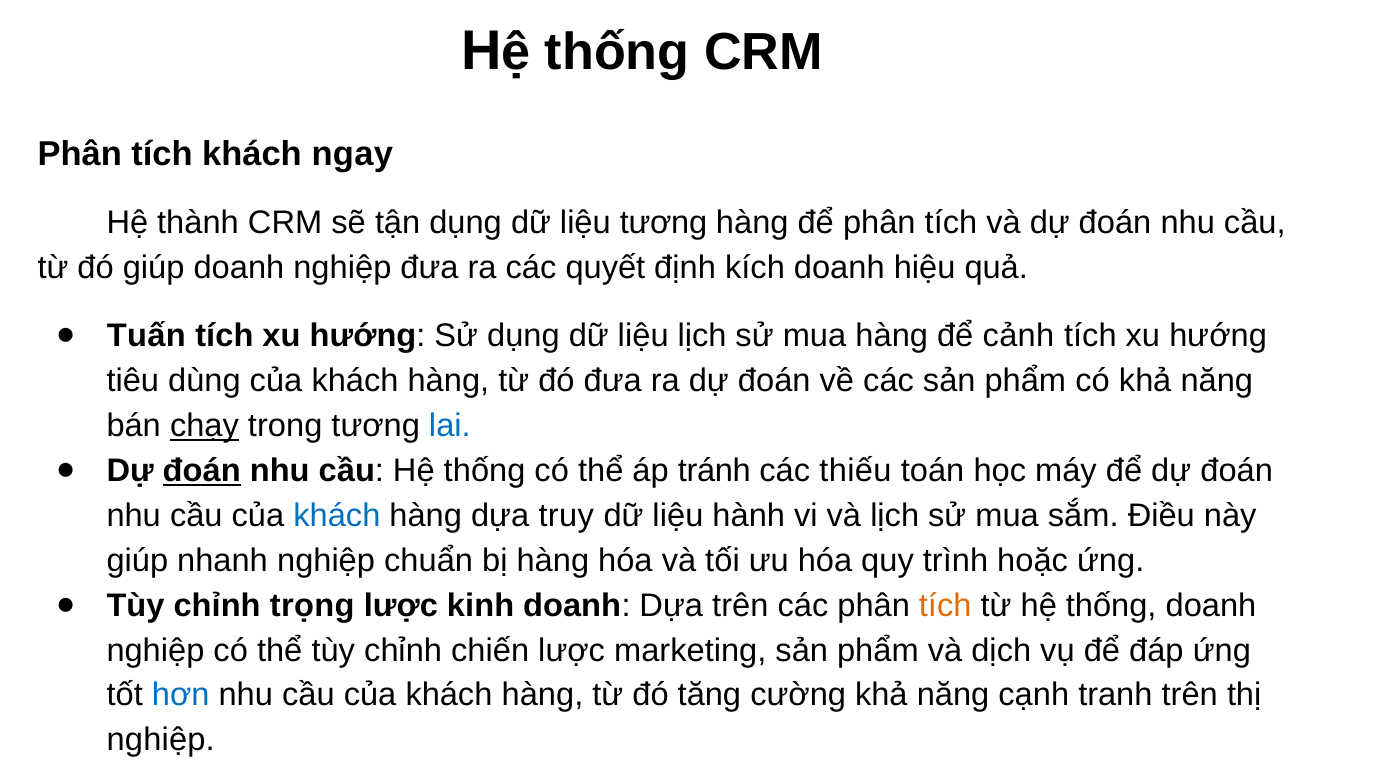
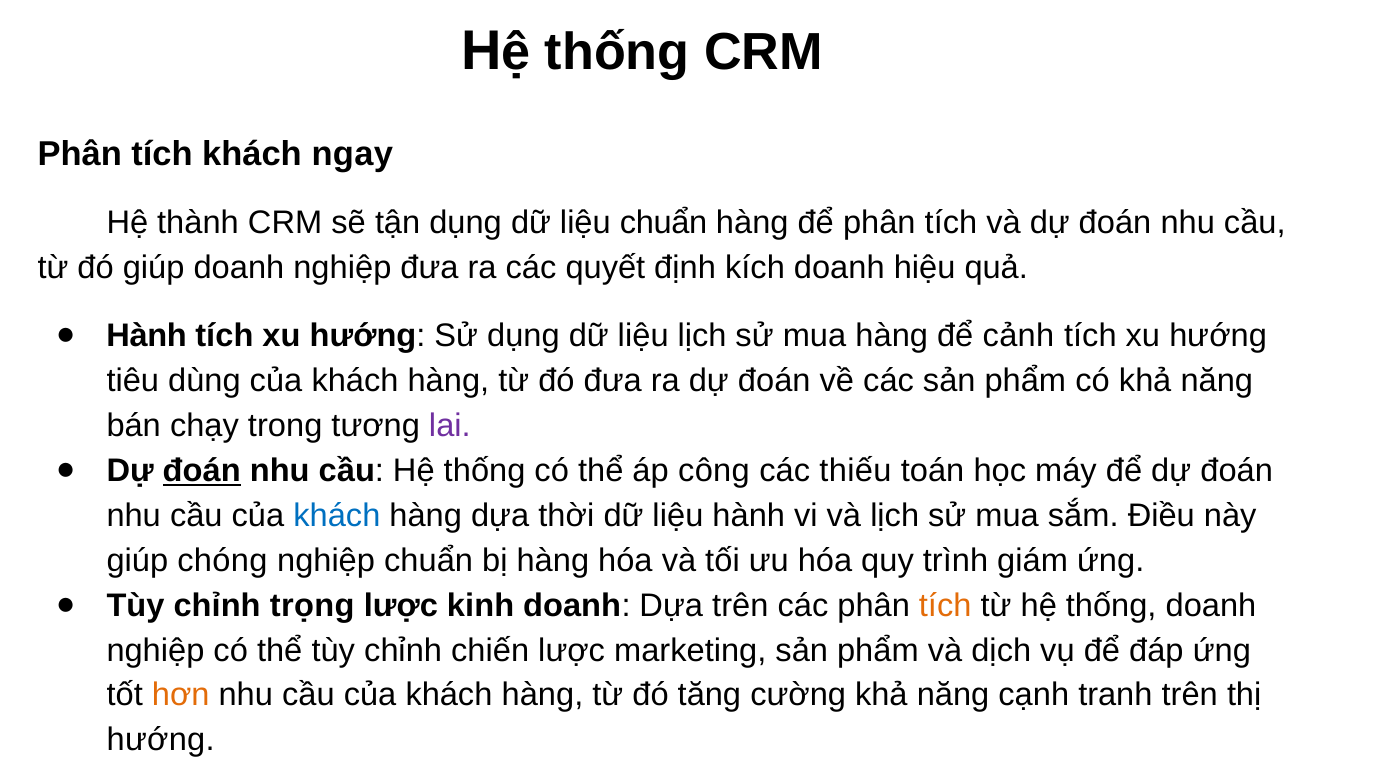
liệu tương: tương -> chuẩn (664, 223)
Tuấn: Tuấn -> Hành (147, 336)
chạy underline: present -> none (204, 426)
lai colour: blue -> purple (450, 426)
tránh: tránh -> công (714, 471)
truy: truy -> thời (566, 516)
nhanh: nhanh -> chóng (222, 561)
hoặc: hoặc -> giám (1033, 561)
hơn colour: blue -> orange (181, 695)
nghiệp: nghiệp -> hướng (161, 740)
